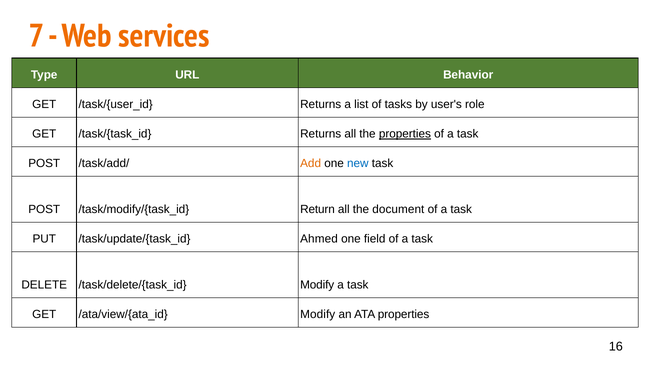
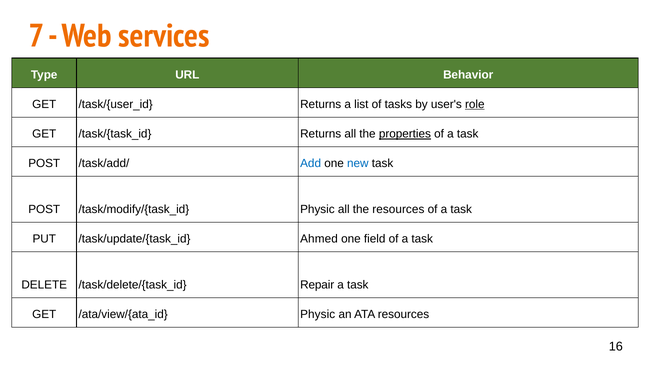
role underline: none -> present (475, 104)
Add colour: orange -> blue (311, 163)
Return: Return -> Physic (317, 209)
the document: document -> resources (398, 209)
Modify: Modify -> Repair (317, 285)
Modify: Modify -> Physic (318, 314)
ATA properties: properties -> resources (404, 314)
